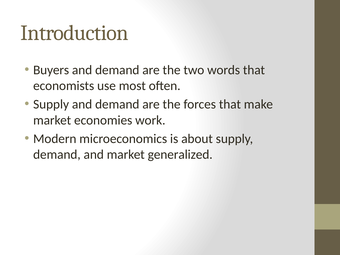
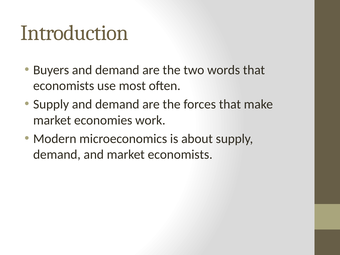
market generalized: generalized -> economists (180, 155)
